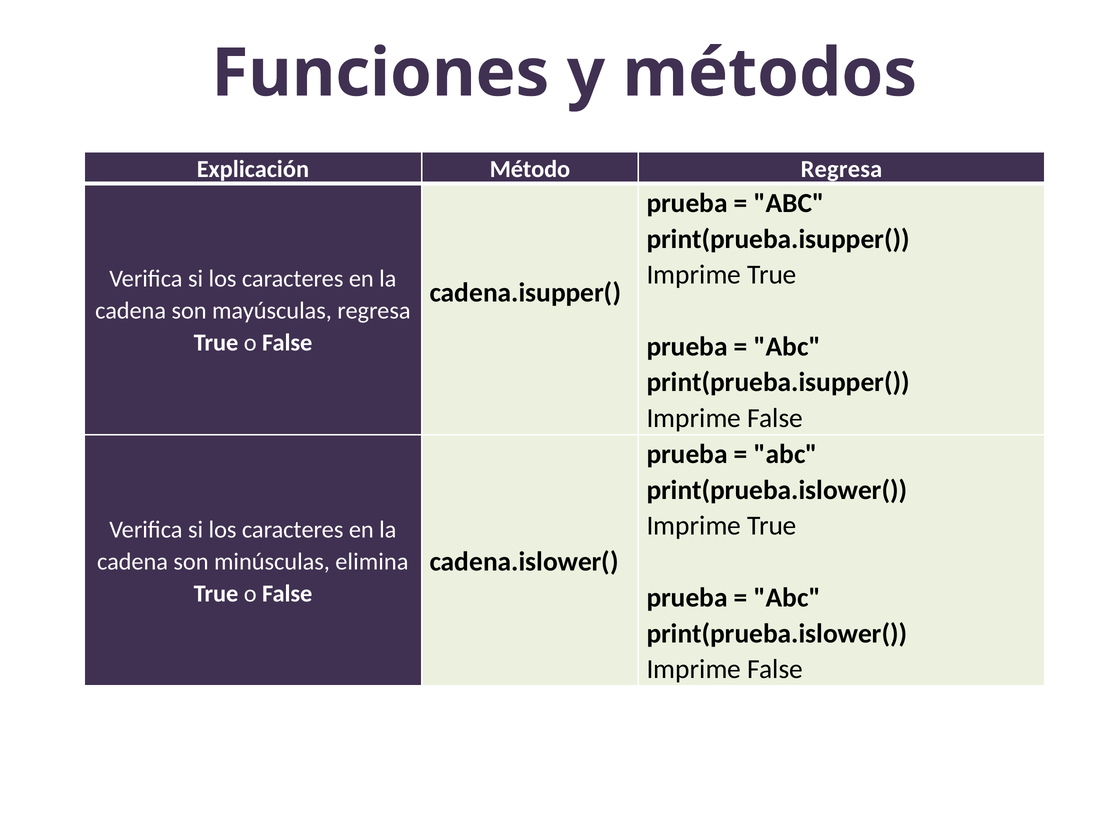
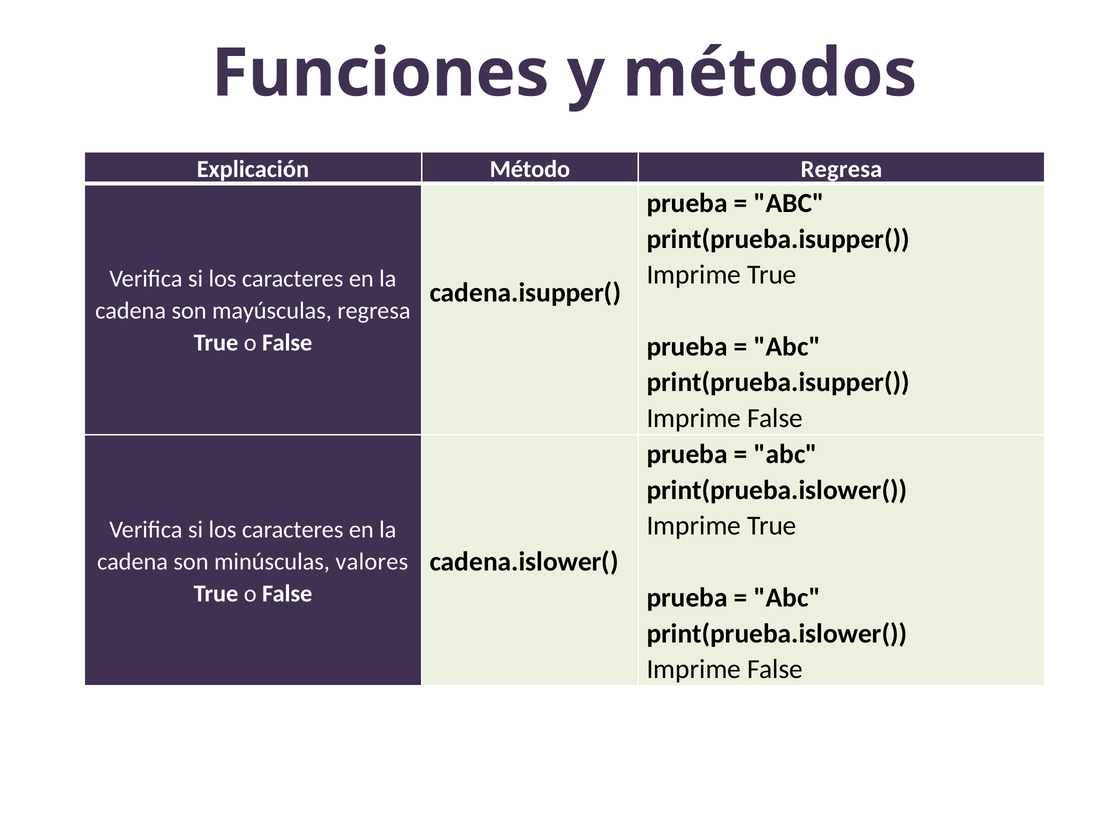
elimina: elimina -> valores (372, 561)
